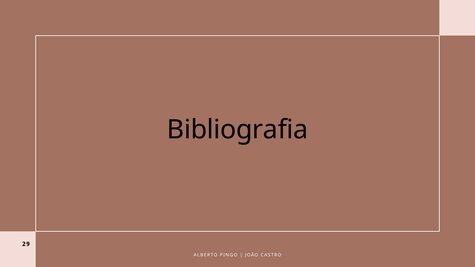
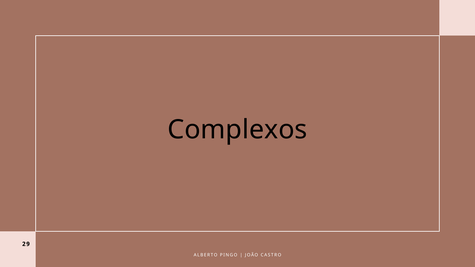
Bibliografia: Bibliografia -> Complexos (237, 130)
